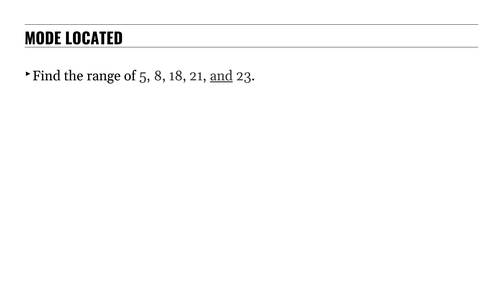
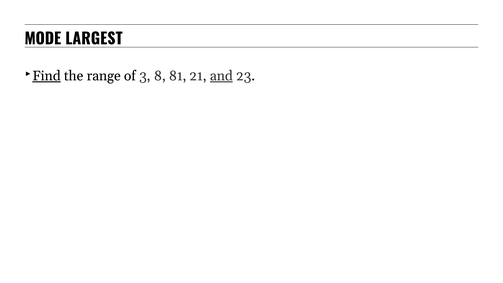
LOCATED: LOCATED -> LARGEST (94, 39)
Find underline: none -> present (47, 76)
5: 5 -> 3 (145, 76)
18: 18 -> 81 (178, 76)
